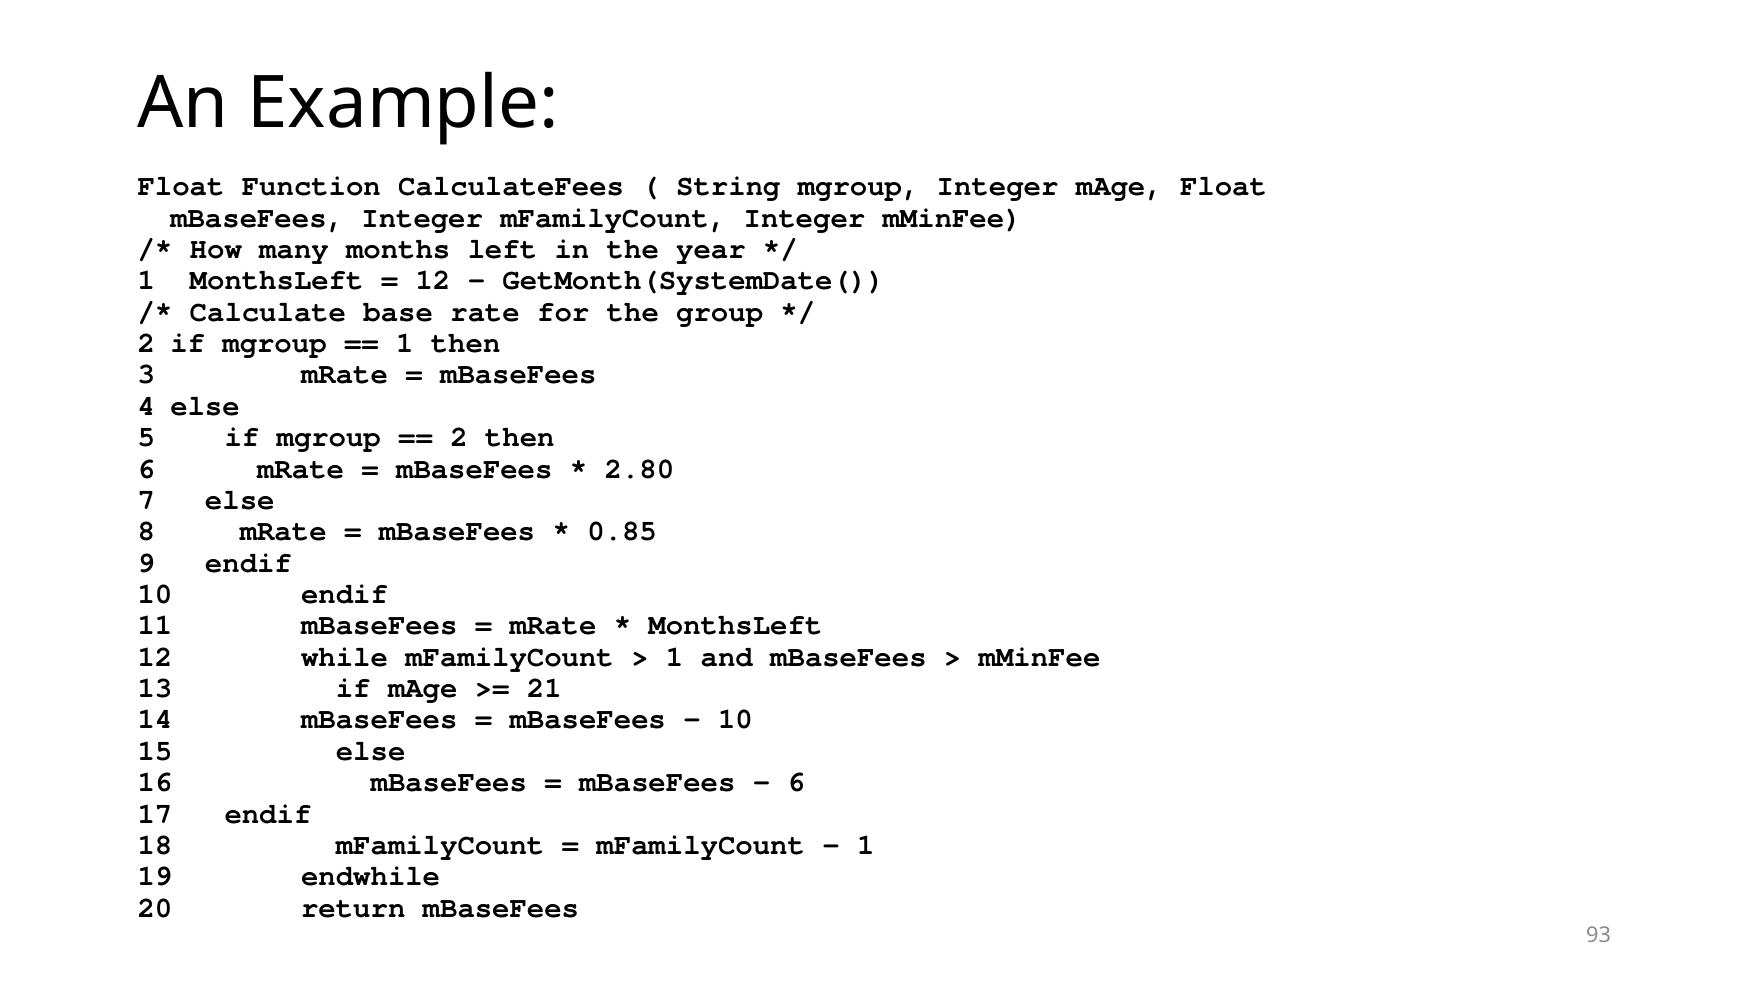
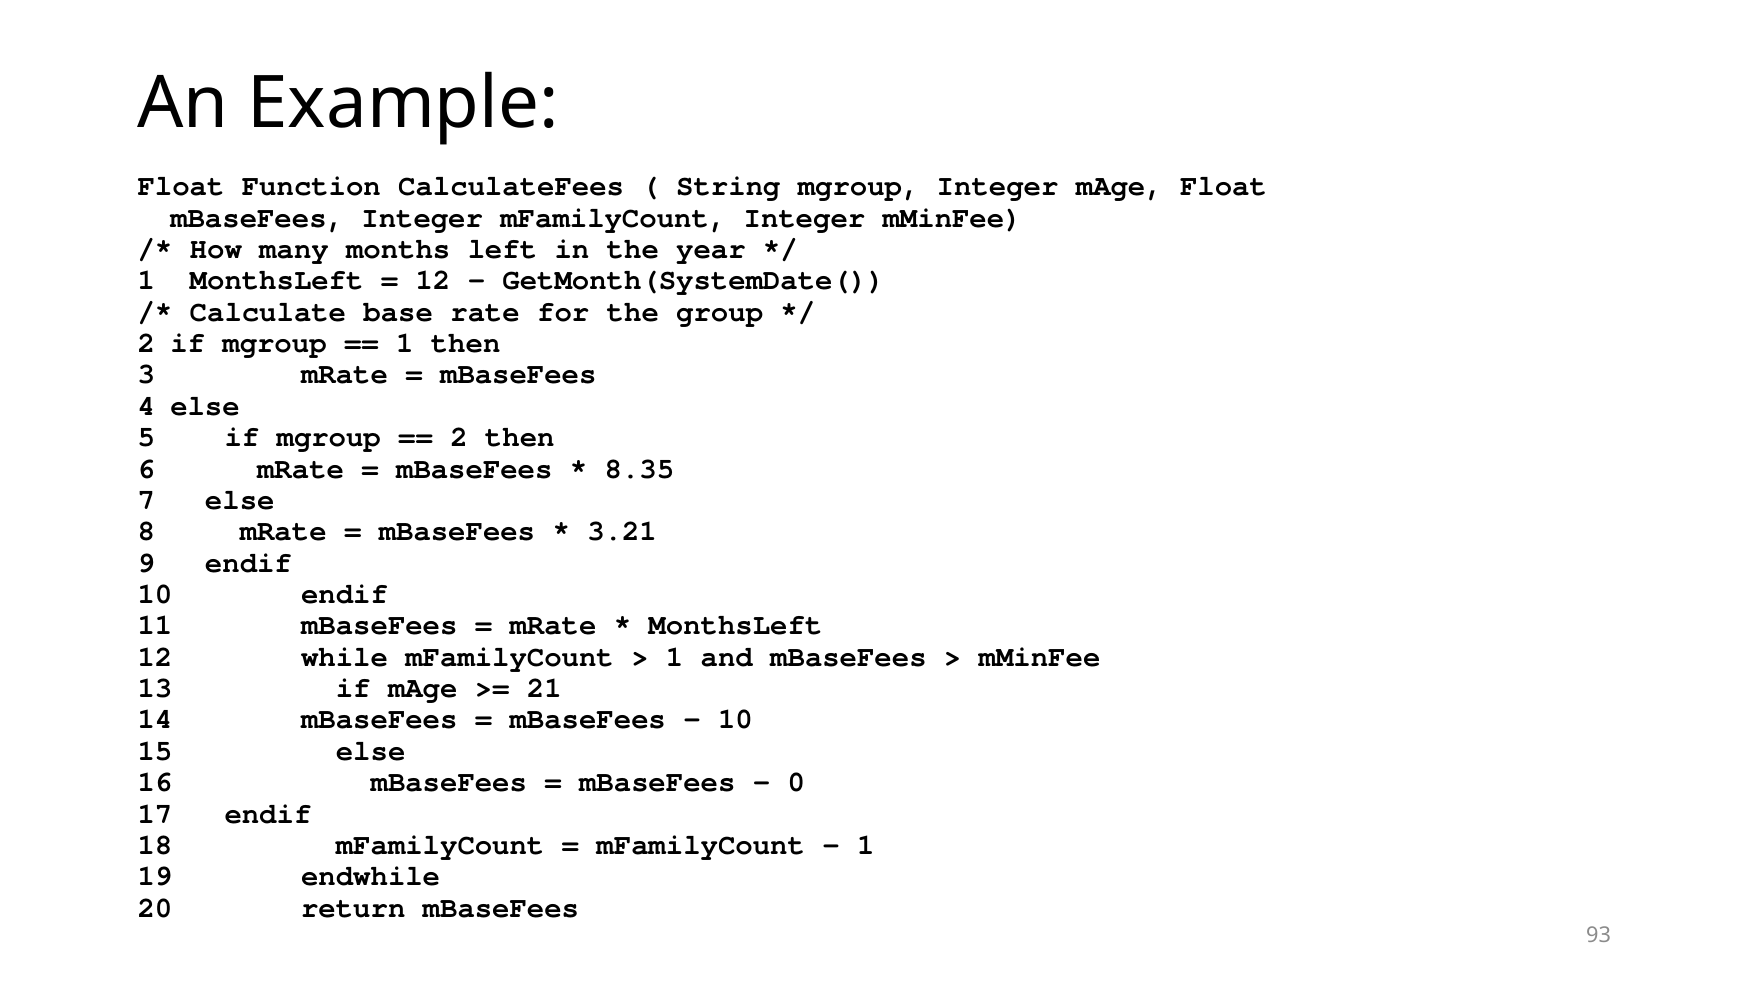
2.80: 2.80 -> 8.35 (639, 468)
0.85: 0.85 -> 3.21 (622, 531)
6: 6 -> 0 (796, 782)
